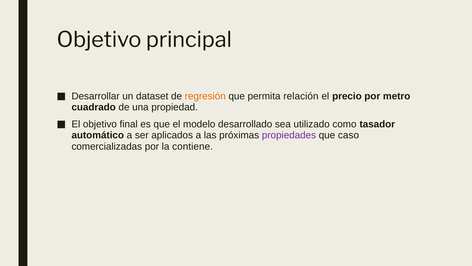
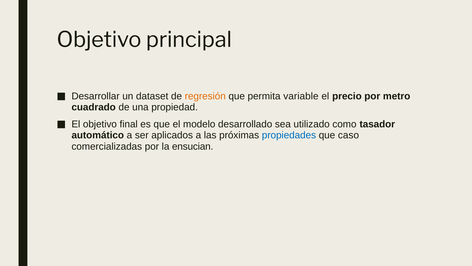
relación: relación -> variable (301, 96)
propiedades colour: purple -> blue (289, 135)
contiene: contiene -> ensucian (193, 146)
